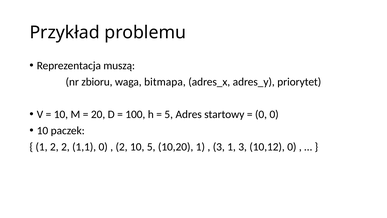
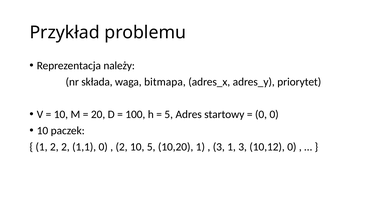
muszą: muszą -> należy (119, 65)
zbioru: zbioru -> składa (97, 82)
